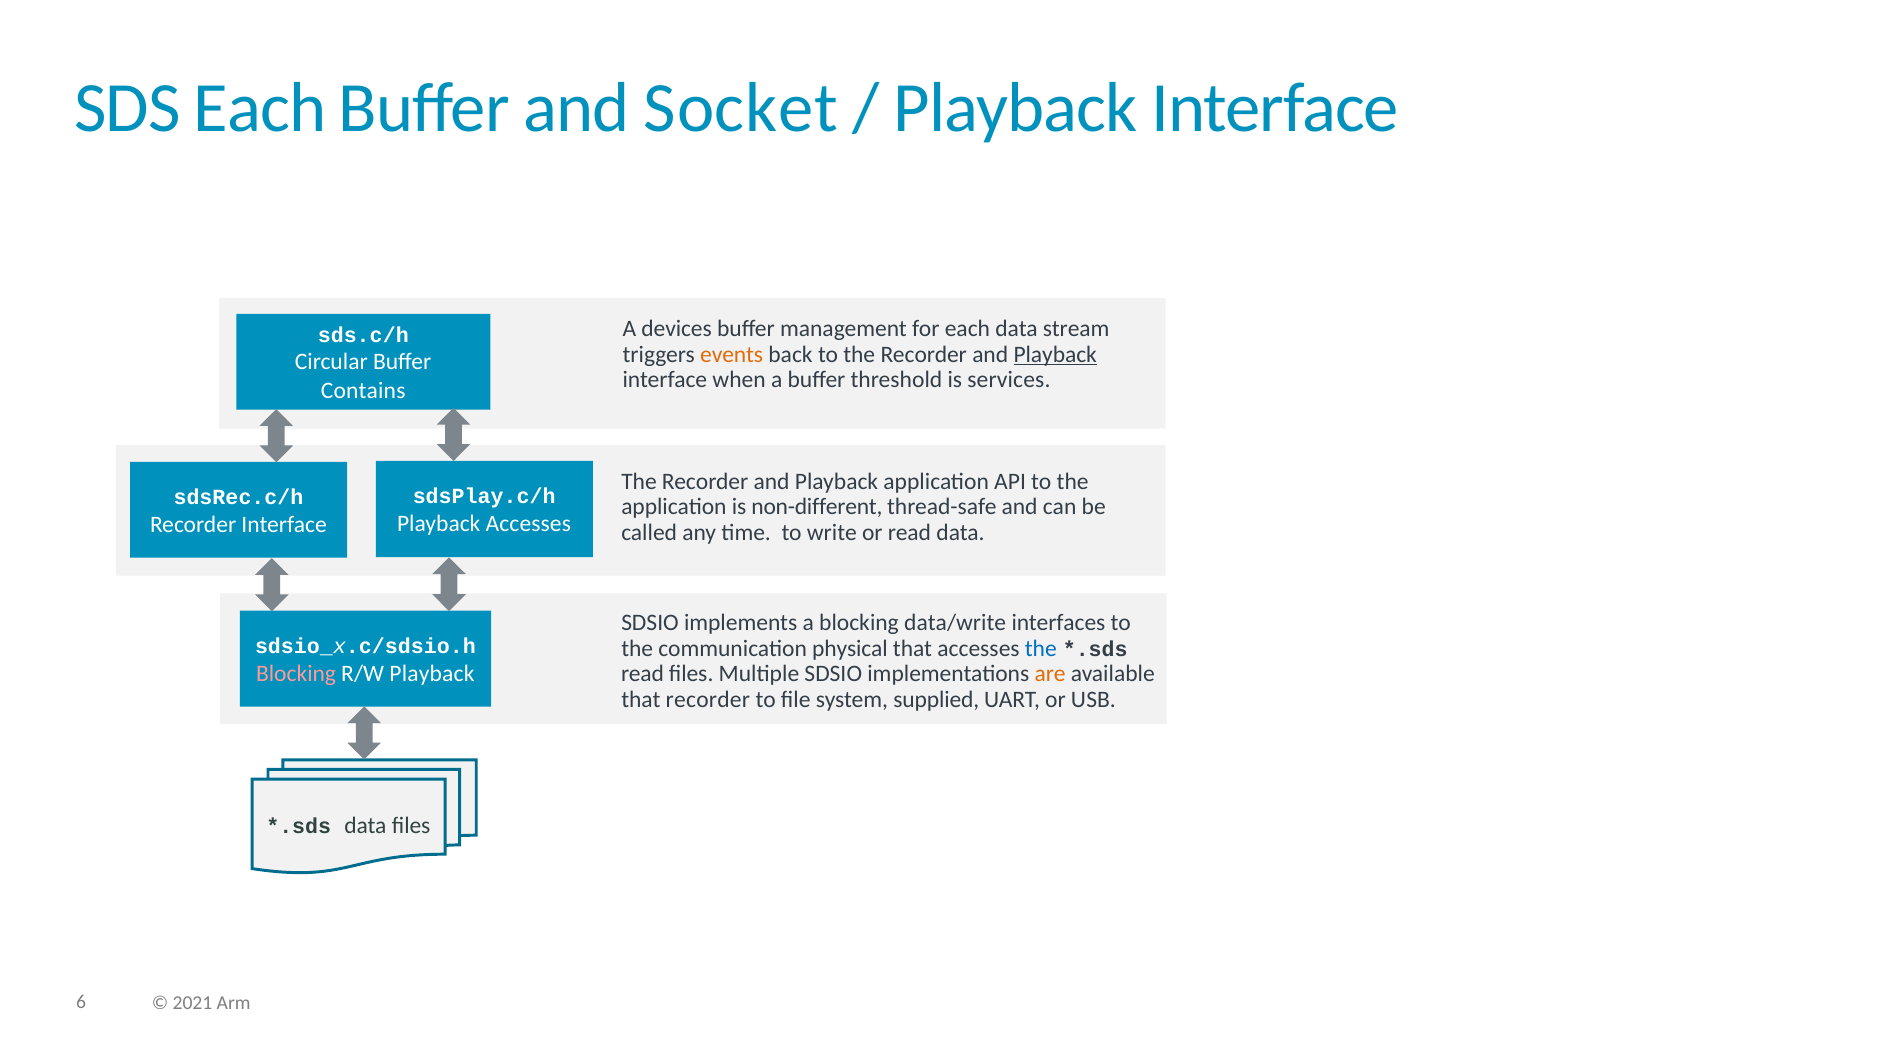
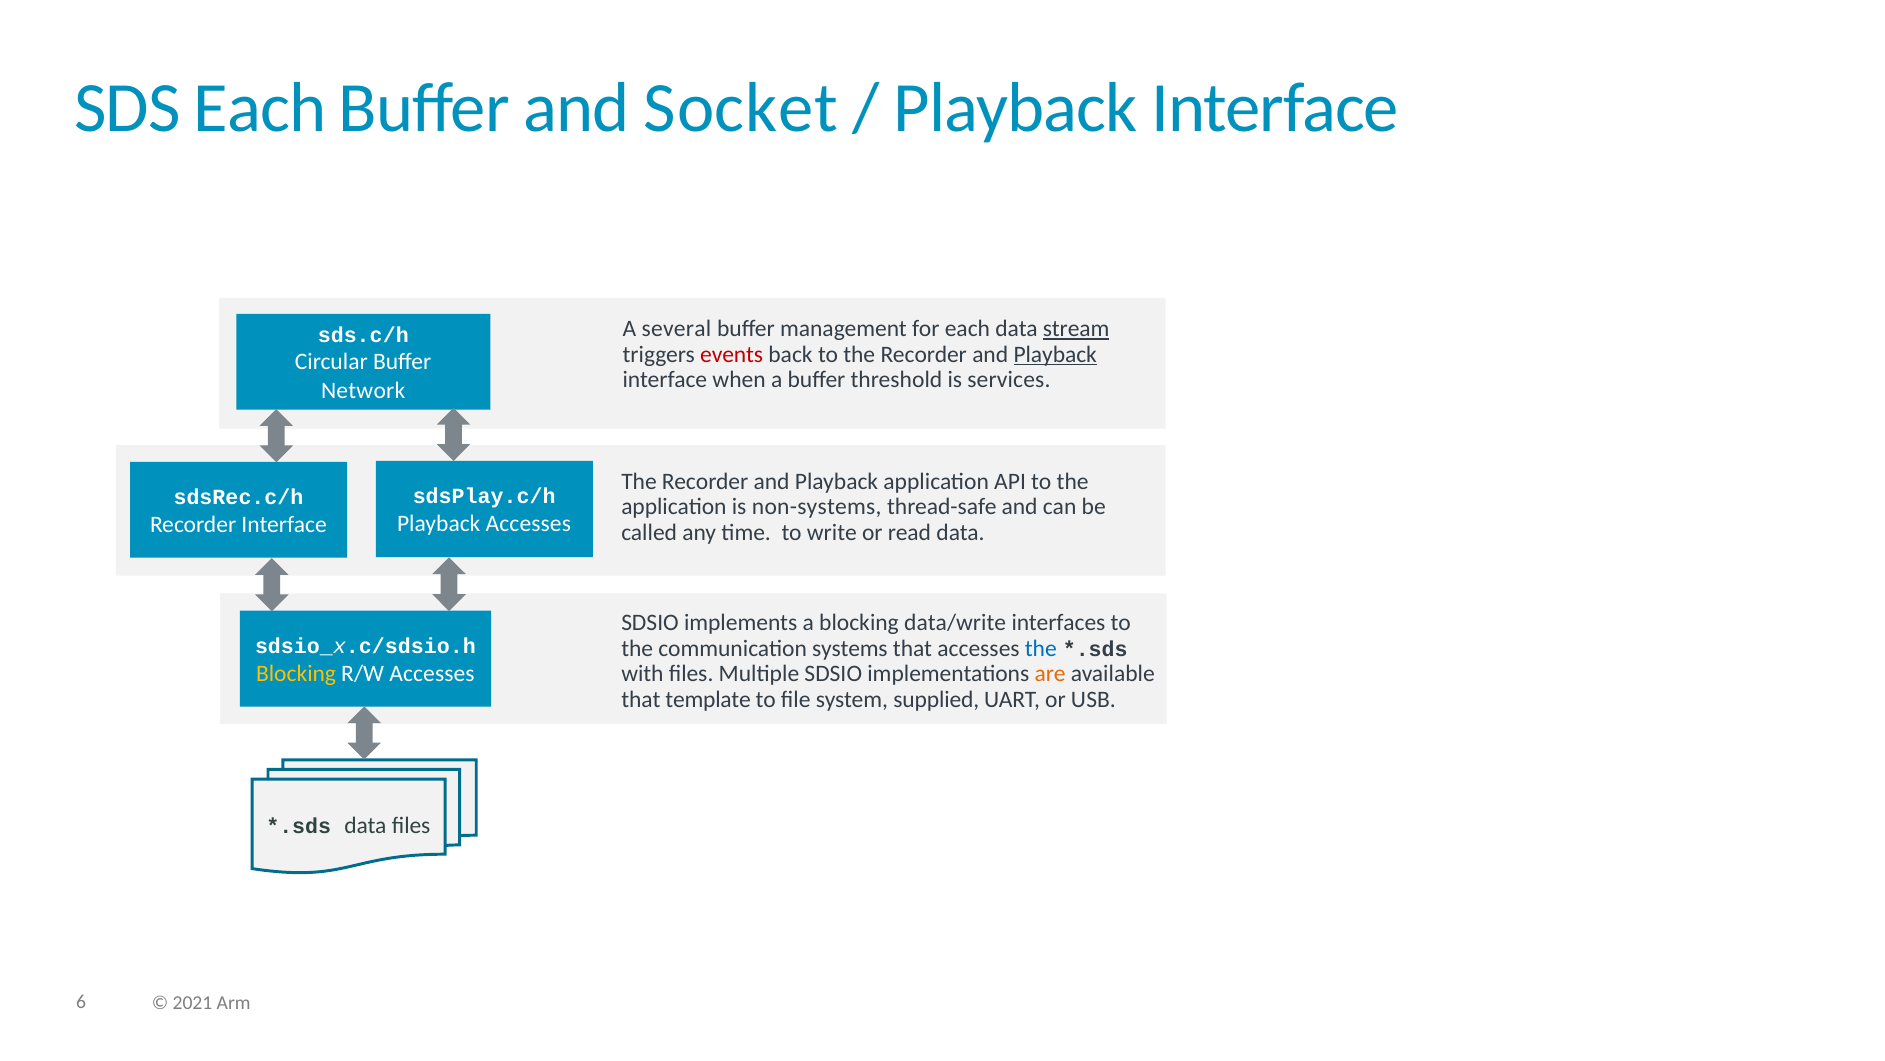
devices: devices -> several (676, 329)
stream underline: none -> present (1076, 329)
events colour: orange -> red (732, 354)
Contains: Contains -> Network (363, 390)
non-different: non-different -> non-systems (817, 507)
physical: physical -> systems (850, 648)
Blocking colour: pink -> yellow (296, 673)
R/W Playback: Playback -> Accesses (432, 673)
read: read -> with (642, 674)
that recorder: recorder -> template (708, 699)
